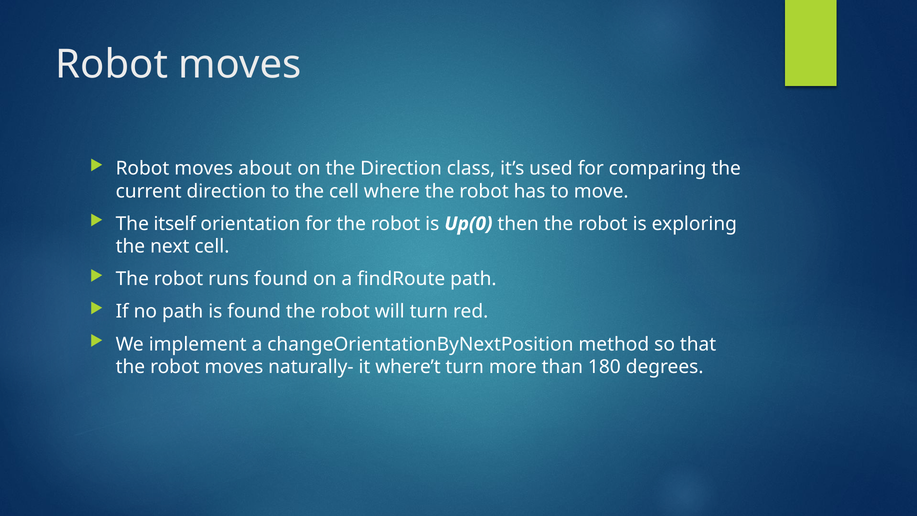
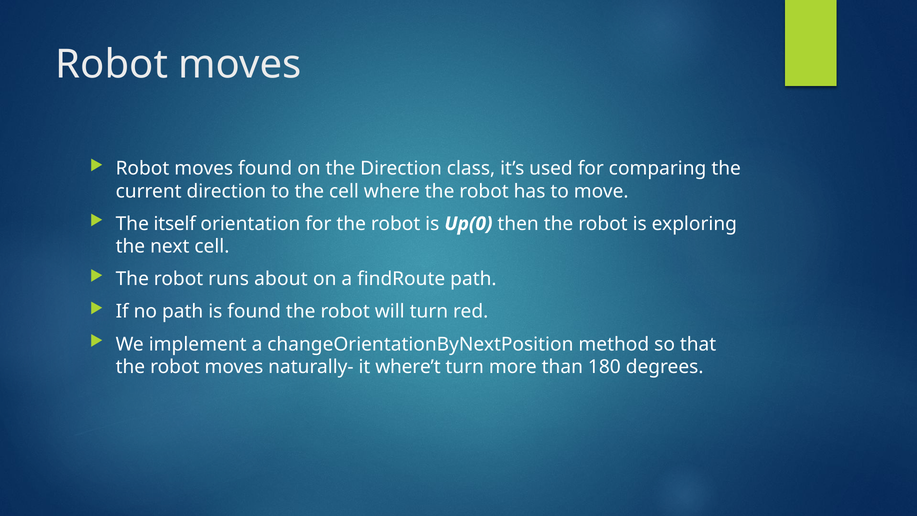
moves about: about -> found (265, 168)
runs found: found -> about (281, 279)
